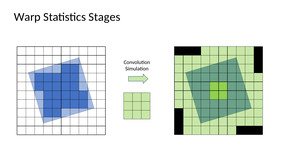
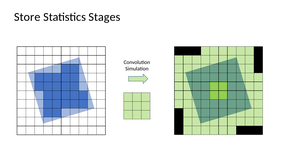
Warp: Warp -> Store (27, 17)
